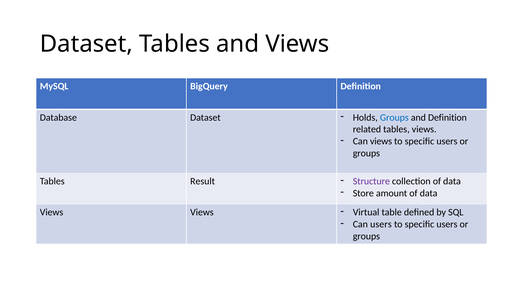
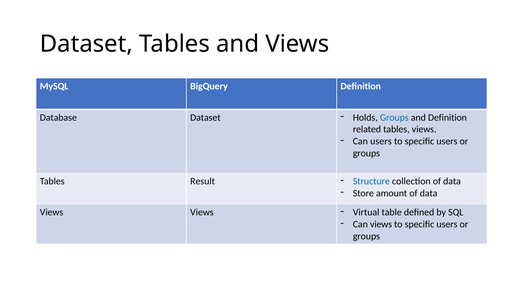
Can views: views -> users (381, 141)
Structure colour: purple -> blue (371, 181)
Can users: users -> views (381, 224)
